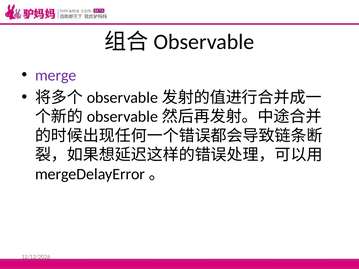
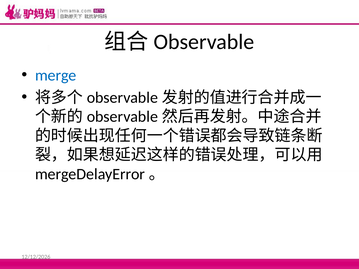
merge colour: purple -> blue (56, 75)
